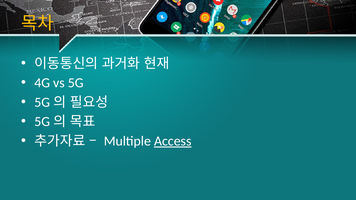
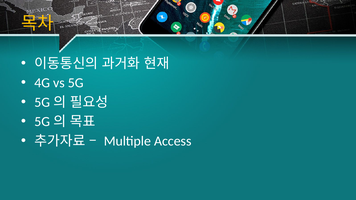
Access underline: present -> none (173, 141)
